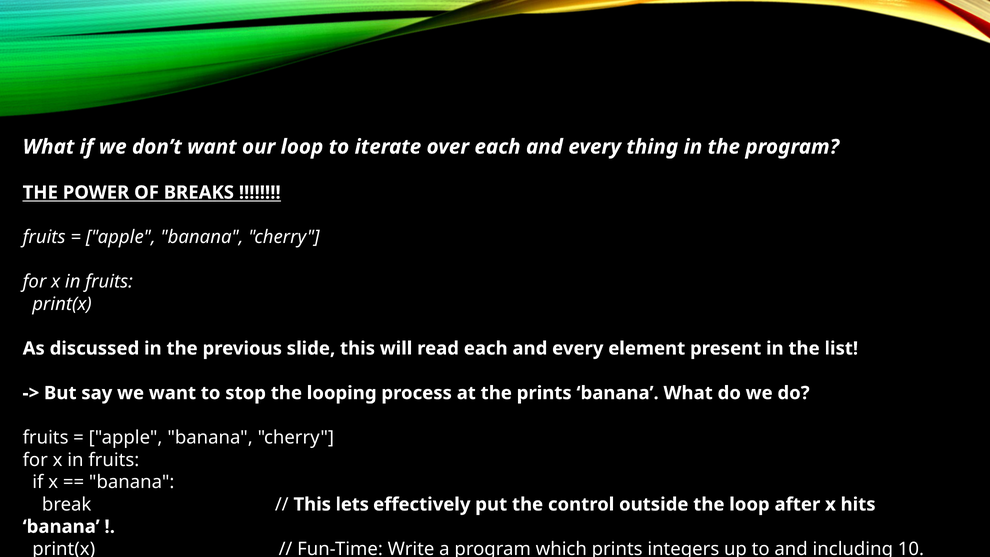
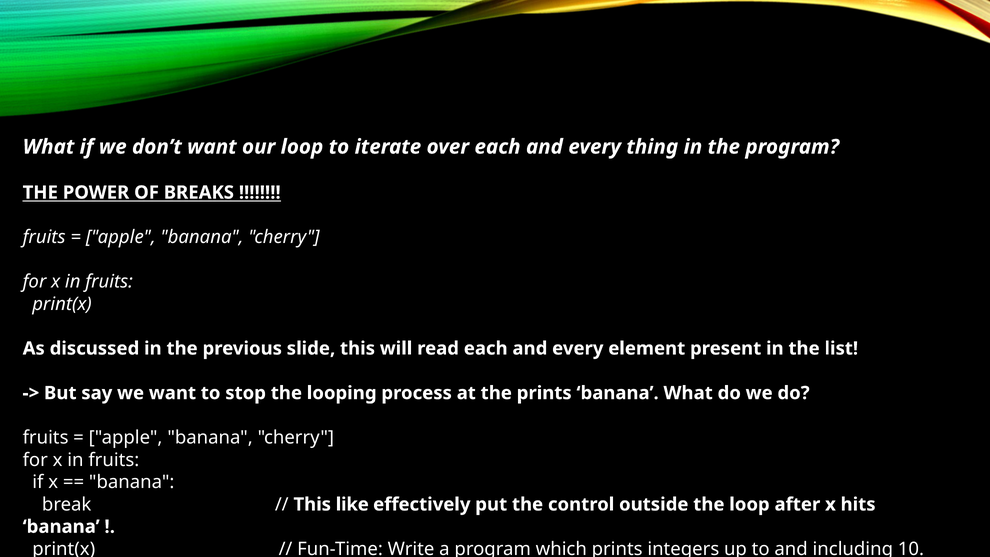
lets: lets -> like (352, 504)
